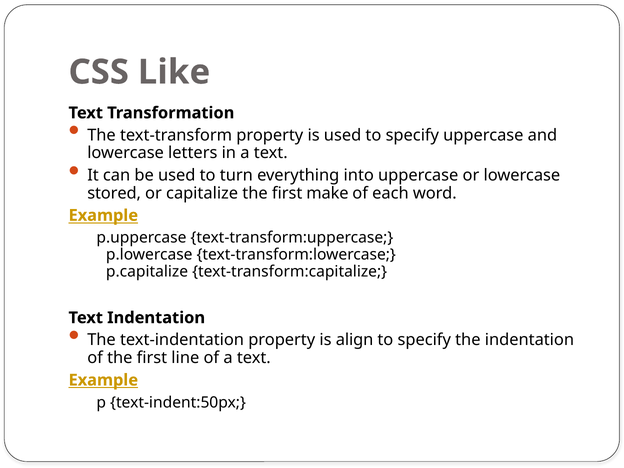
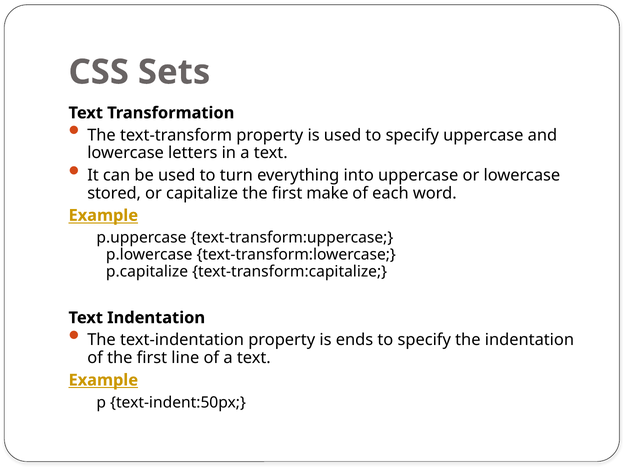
Like: Like -> Sets (174, 72)
align: align -> ends (354, 340)
